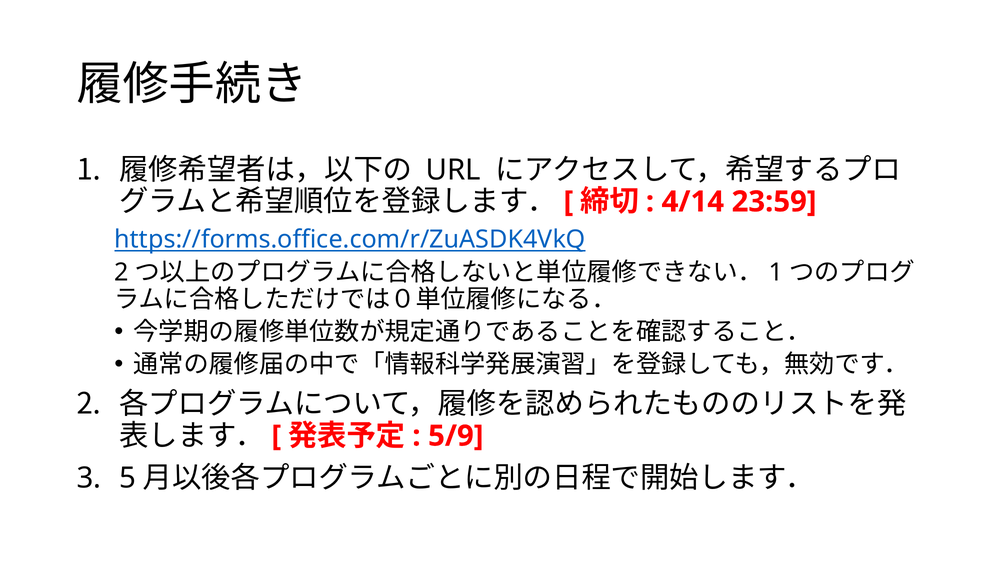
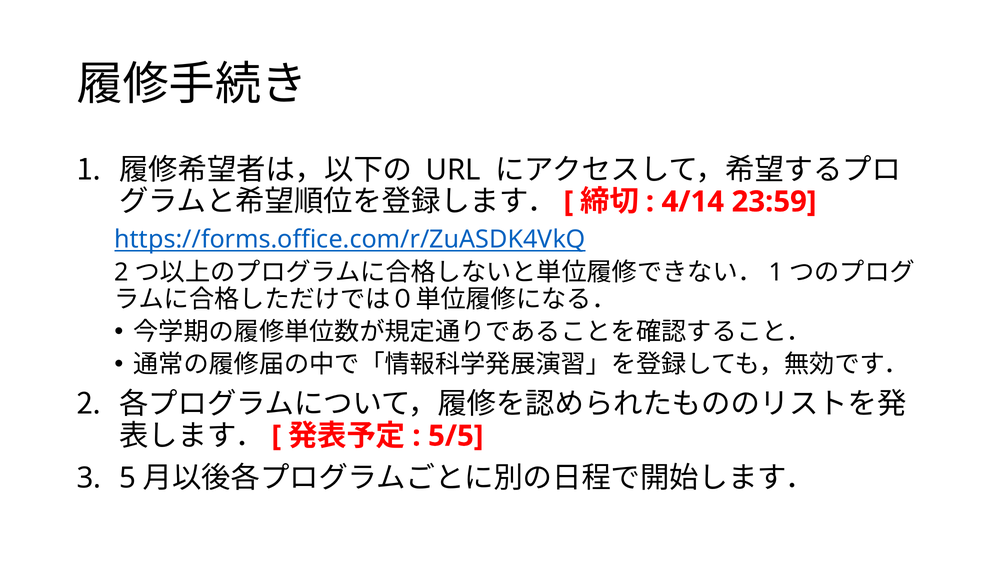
5/9: 5/9 -> 5/5 (456, 436)
